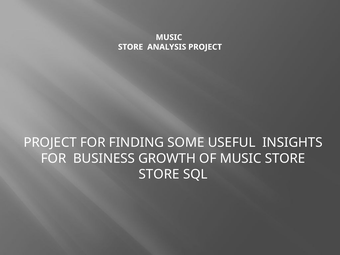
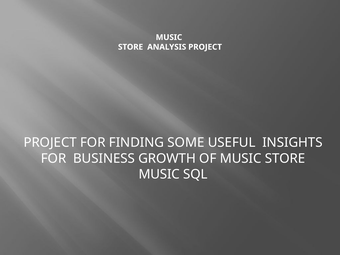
STORE: STORE -> MUSIC (159, 174)
